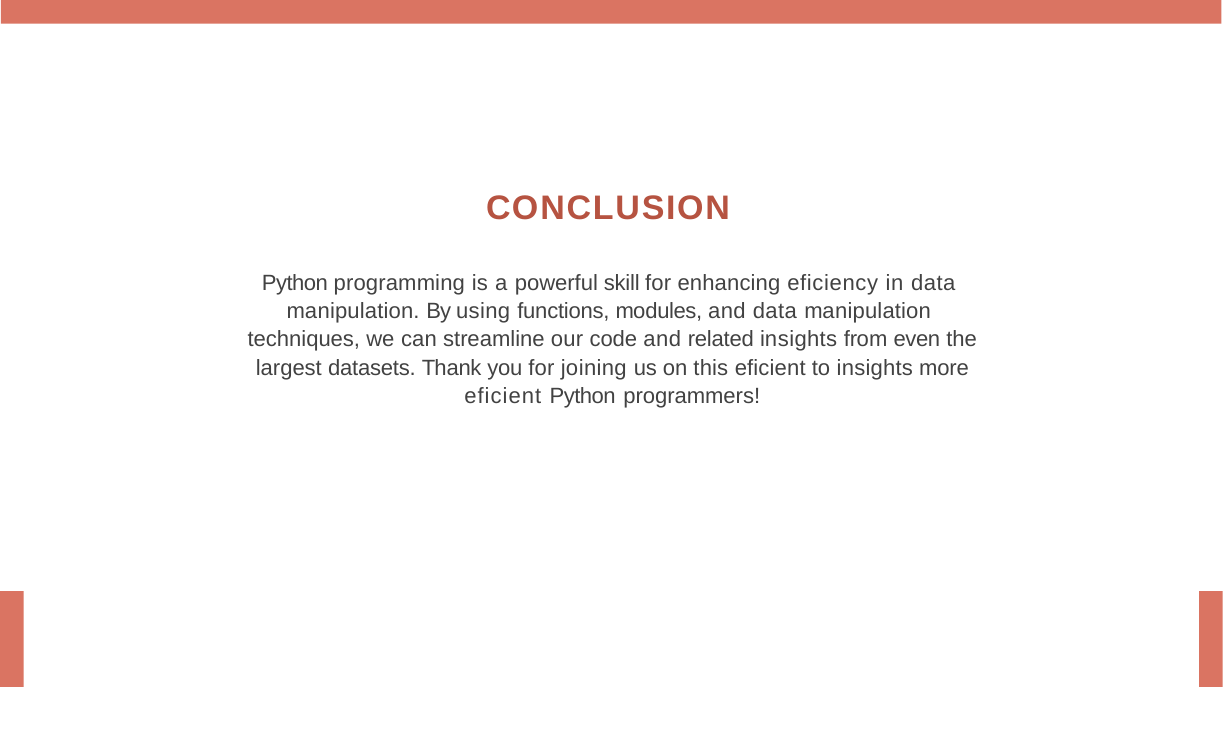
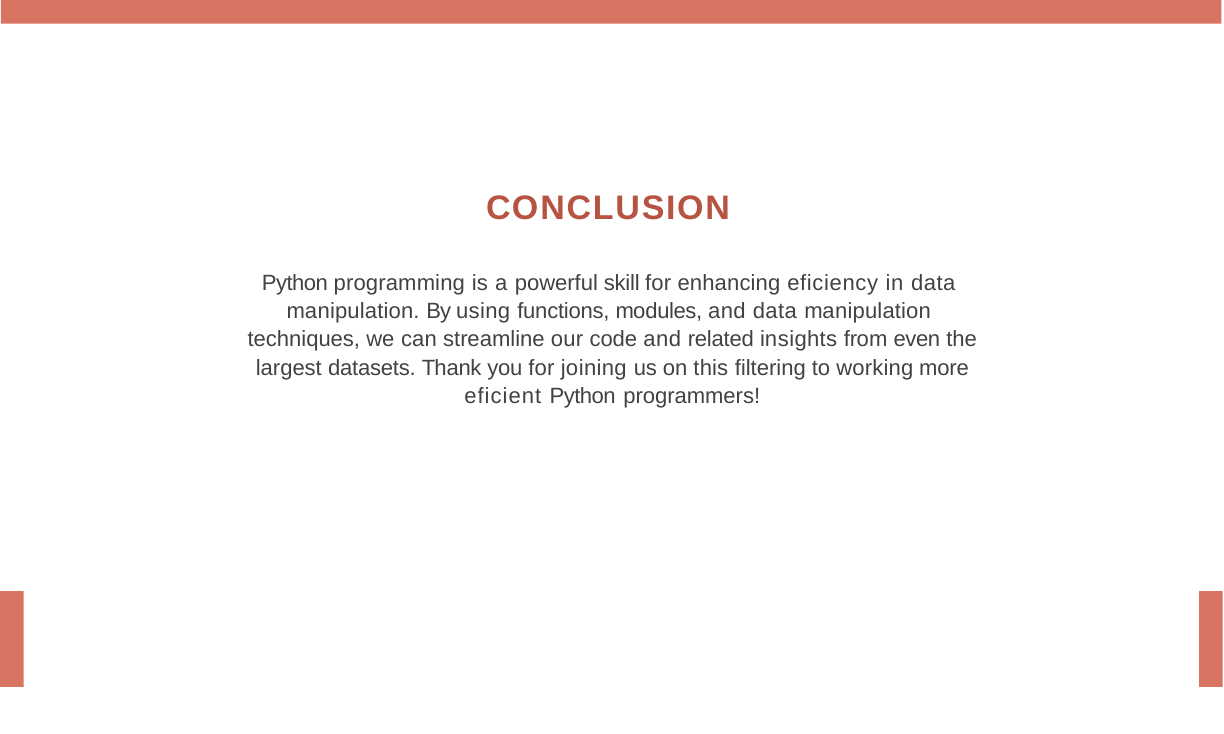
this eficient: eficient -> ﬁltering (770, 368)
to insights: insights -> working (875, 368)
